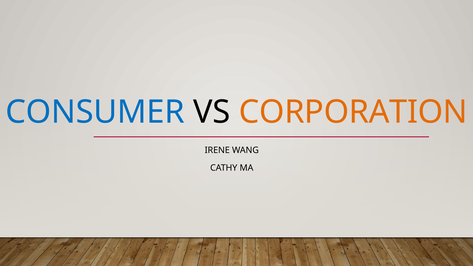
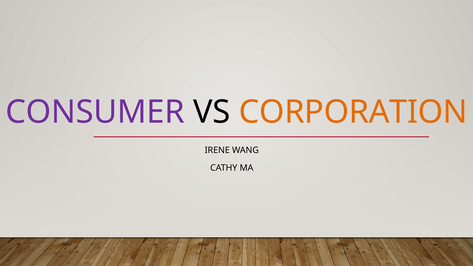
CONSUMER colour: blue -> purple (95, 112)
